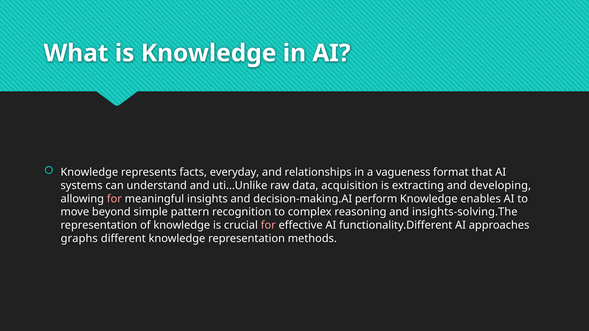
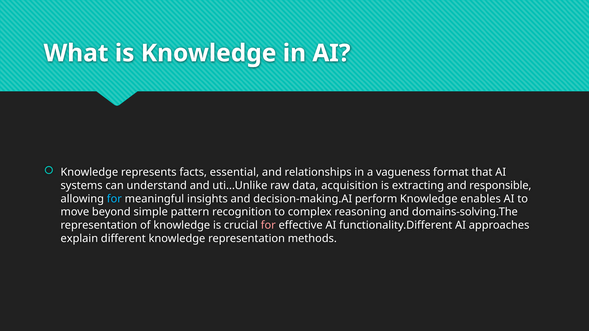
everyday: everyday -> essential (234, 172)
developing: developing -> responsible (500, 186)
for colour: pink -> light blue (114, 199)
insights-solving.The: insights-solving.The -> domains-solving.The (465, 212)
graphs: graphs -> explain (79, 239)
